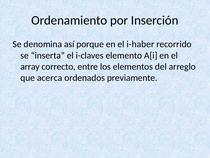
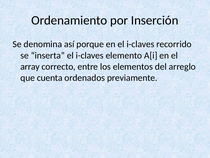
en el i-haber: i-haber -> i-claves (140, 44)
acerca: acerca -> cuenta (50, 78)
